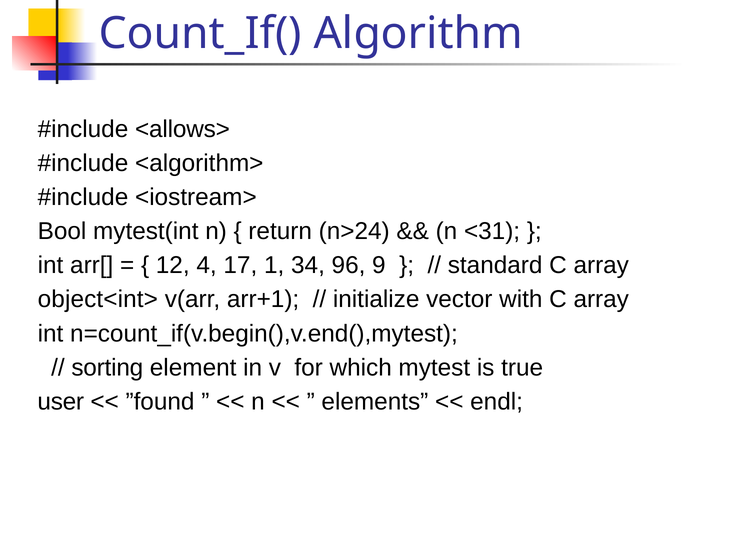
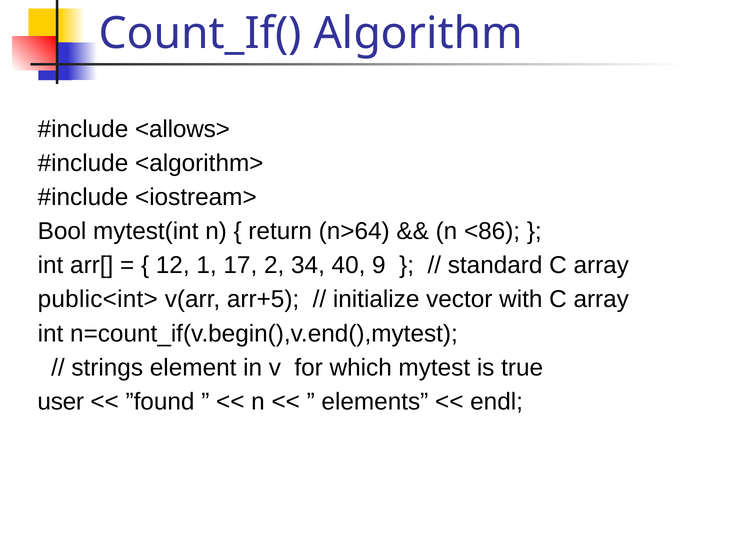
n>24: n>24 -> n>64 (354, 232)
<31: <31 -> <86 (492, 232)
4: 4 -> 1 (207, 266)
1: 1 -> 2 (274, 266)
96: 96 -> 40 (349, 266)
object<int>: object<int> -> public<int> (98, 300)
arr+1: arr+1 -> arr+5 (263, 300)
sorting: sorting -> strings (107, 368)
